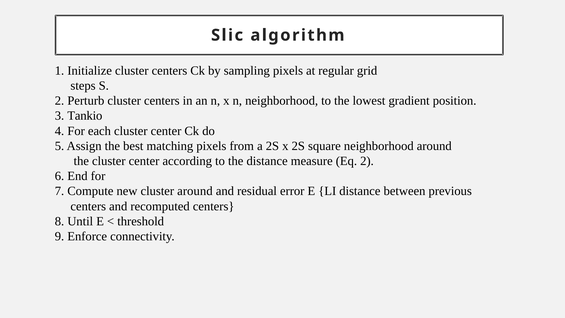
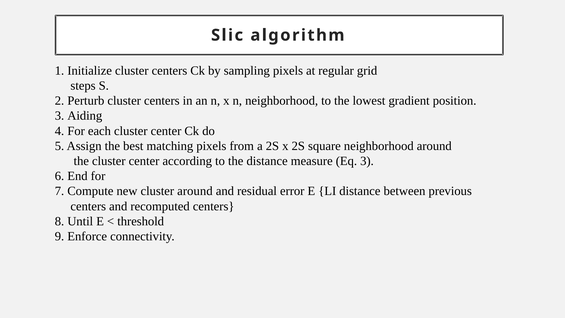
Tankio: Tankio -> Aiding (85, 116)
Eq 2: 2 -> 3 (367, 161)
